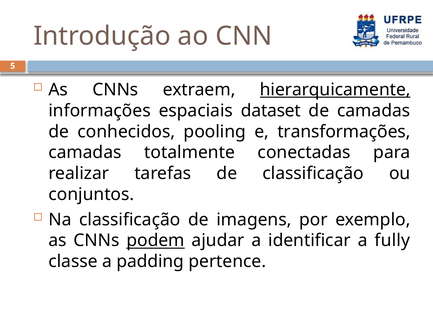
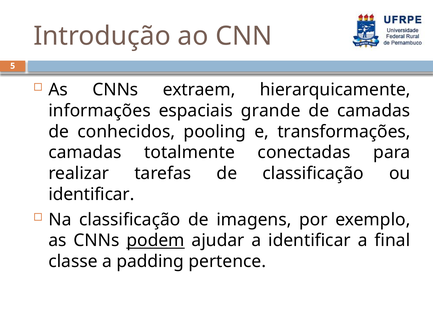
hierarquicamente underline: present -> none (335, 90)
dataset: dataset -> grande (271, 111)
conjuntos: conjuntos -> identificar (91, 194)
fully: fully -> final (392, 240)
